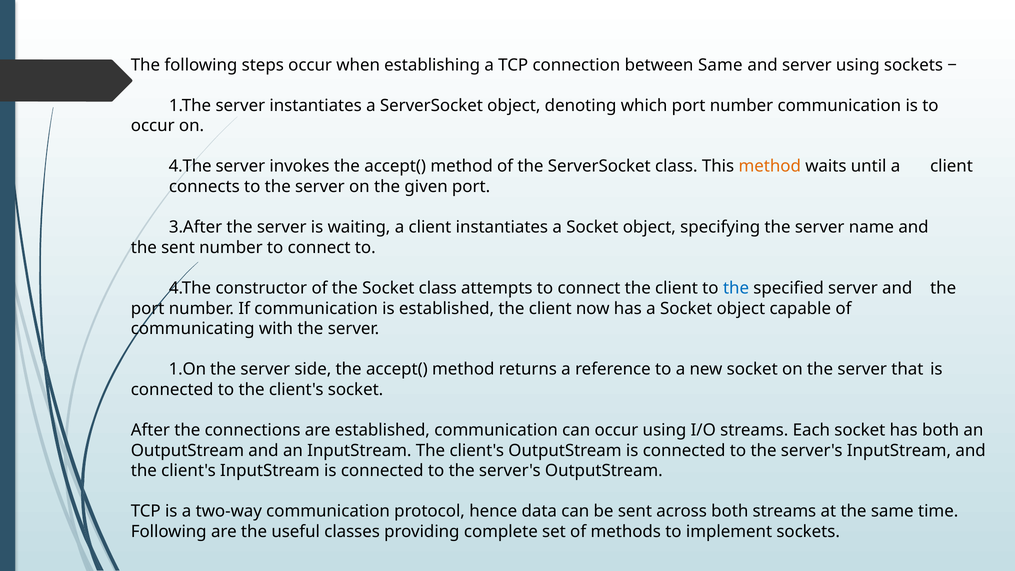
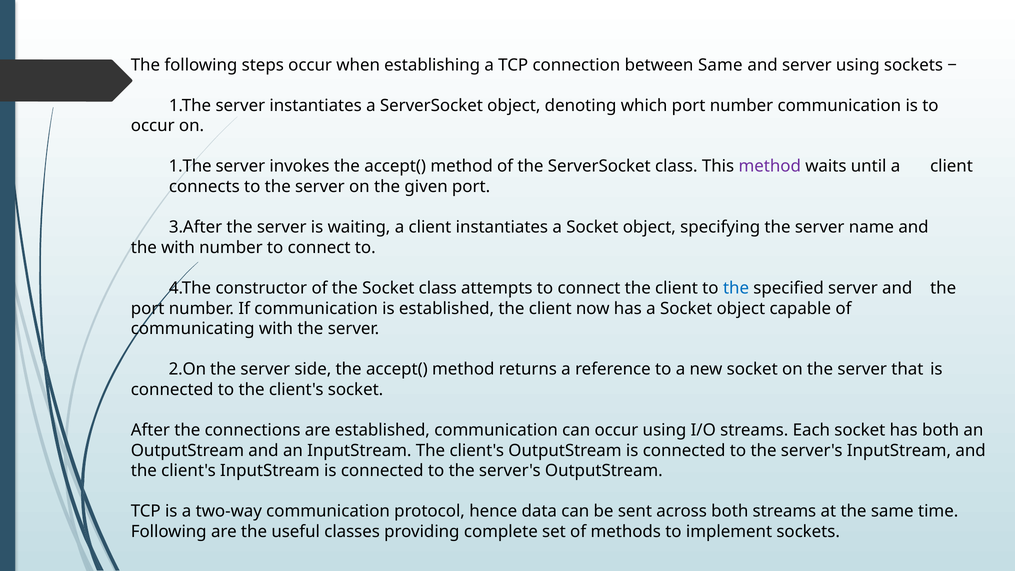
4.The: 4.The -> 1.The (190, 166)
method colour: orange -> purple (770, 166)
the sent: sent -> with (178, 248)
1.On: 1.On -> 2.On (187, 369)
